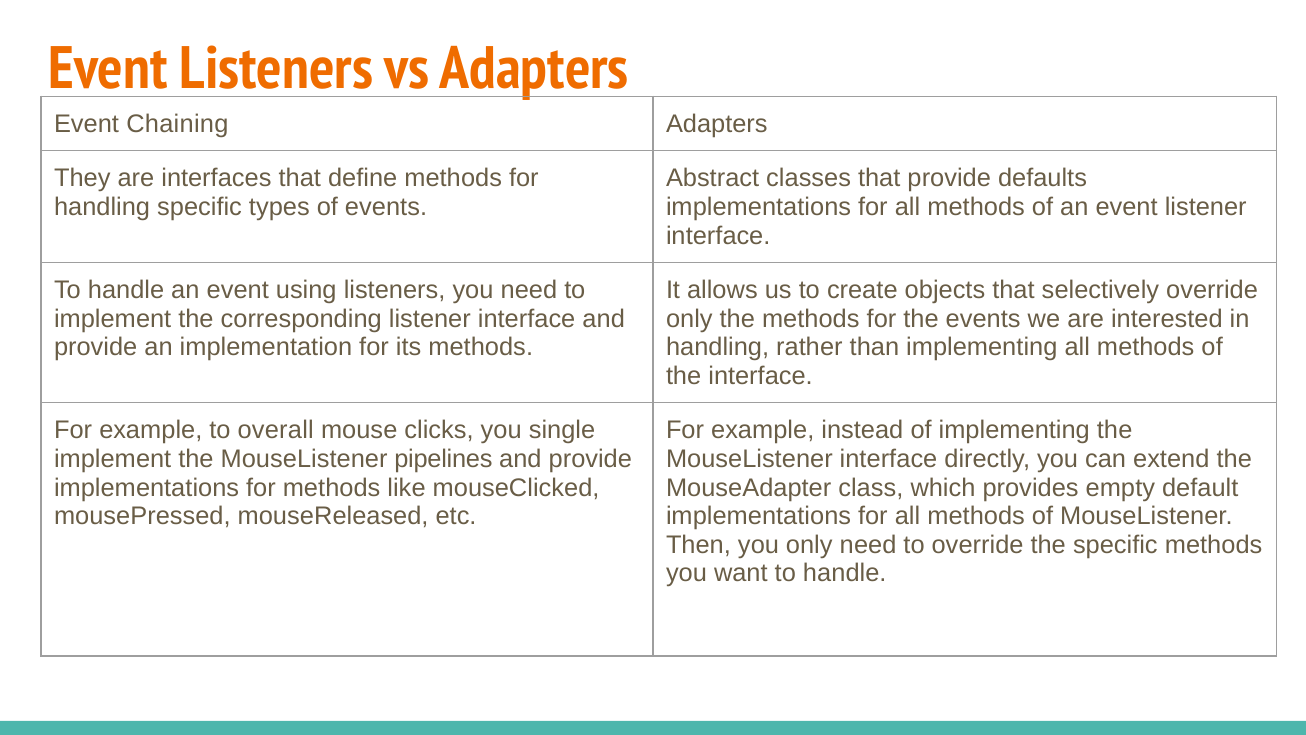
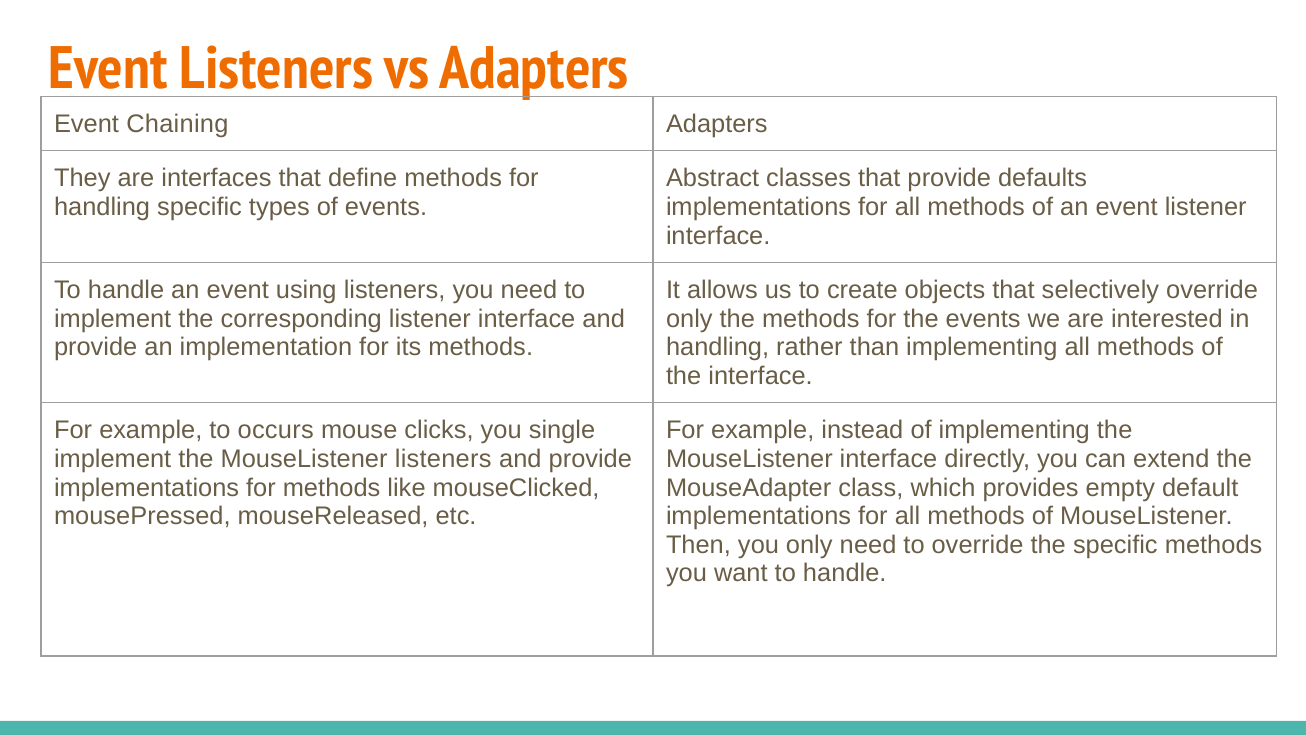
overall: overall -> occurs (276, 430)
MouseListener pipelines: pipelines -> listeners (443, 459)
